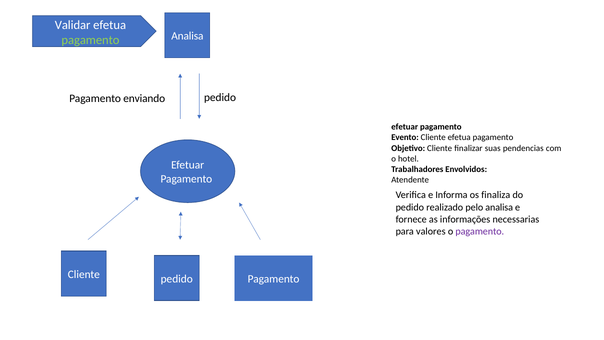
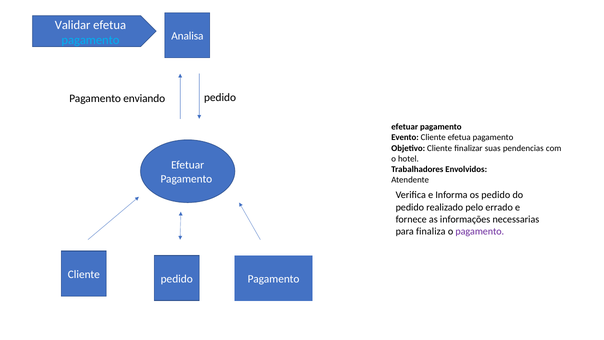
pagamento colour: light green -> light blue (90, 40)
os finaliza: finaliza -> pedido (496, 195)
pelo analisa: analisa -> errado (499, 207)
valores: valores -> finaliza (431, 231)
